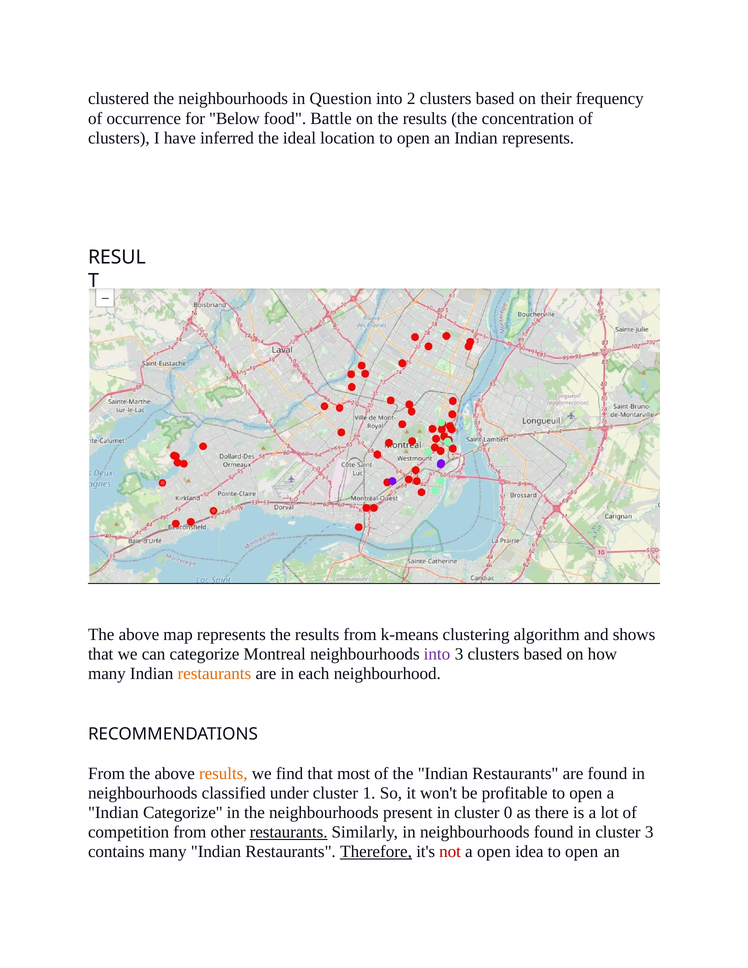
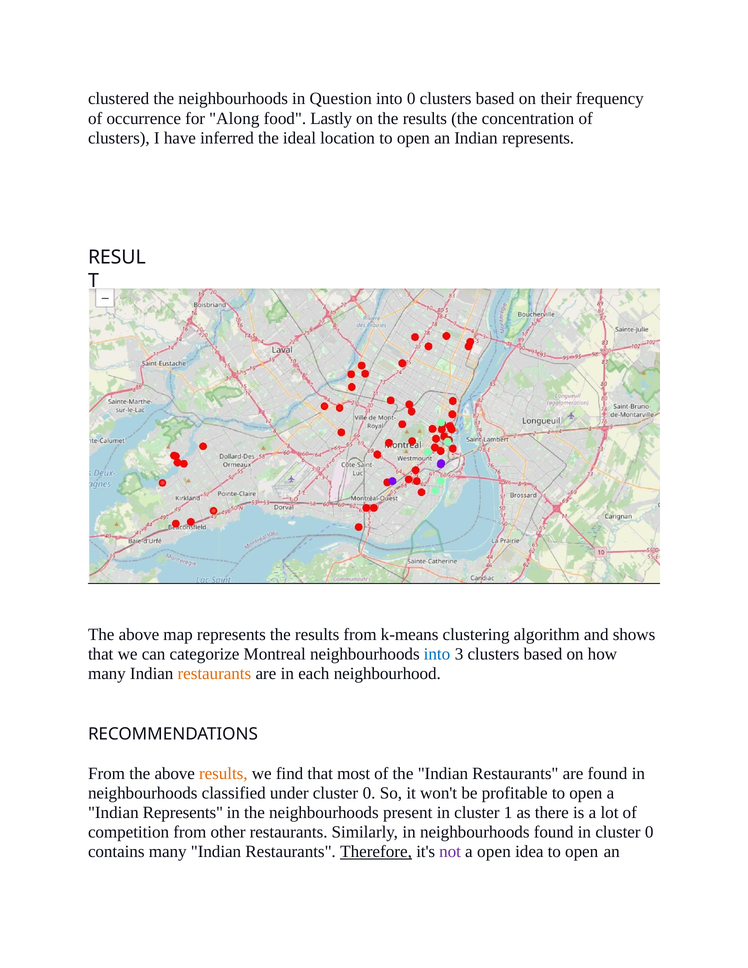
into 2: 2 -> 0 (411, 99)
Below: Below -> Along (234, 119)
Battle: Battle -> Lastly (331, 119)
into colour: purple -> blue (437, 654)
under cluster 1: 1 -> 0 (369, 793)
Categorize: Categorize -> Represents (183, 812)
0: 0 -> 1 (508, 812)
restaurants underline: present -> none (289, 832)
in cluster 3: 3 -> 0 (649, 832)
not colour: red -> purple (450, 851)
